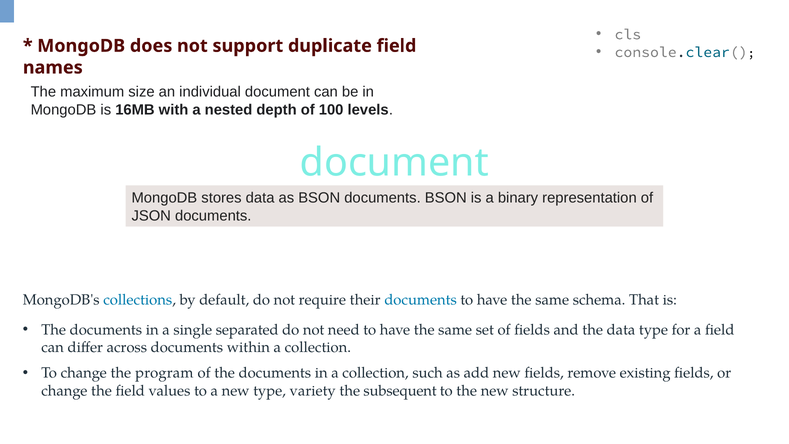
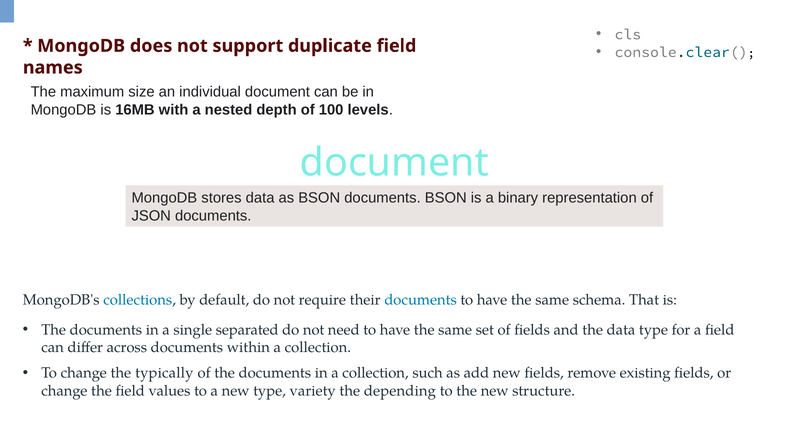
program: program -> typically (164, 373)
subsequent: subsequent -> depending (400, 391)
